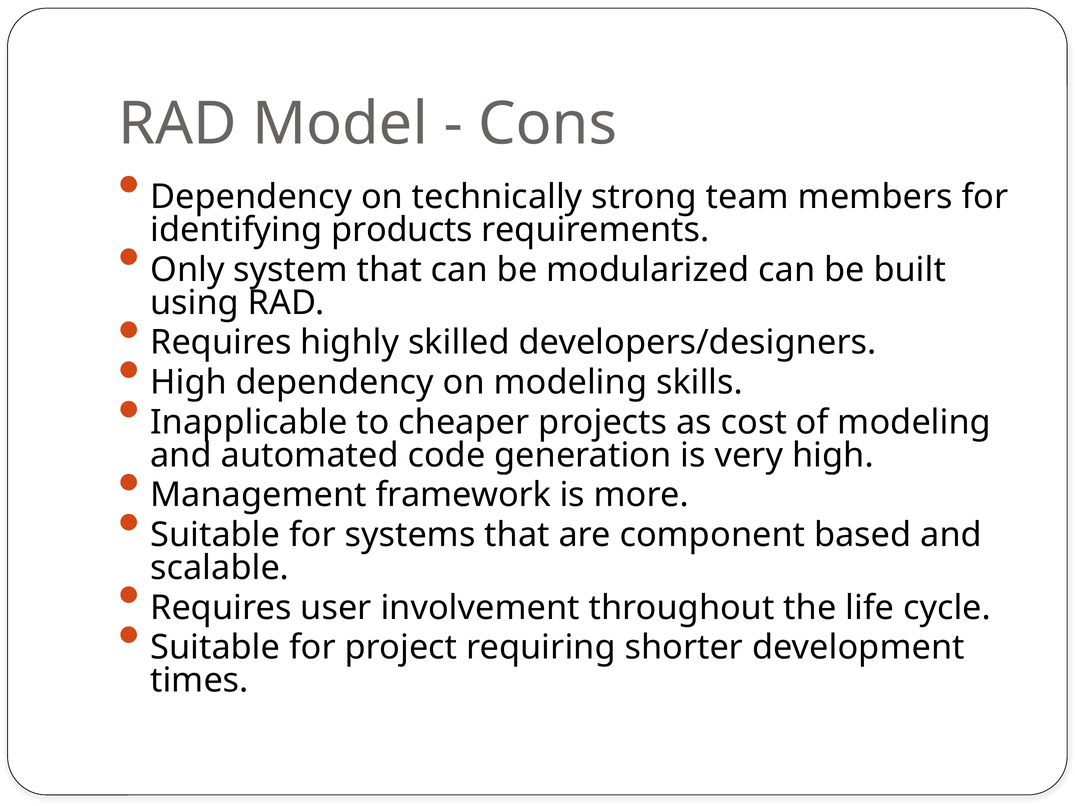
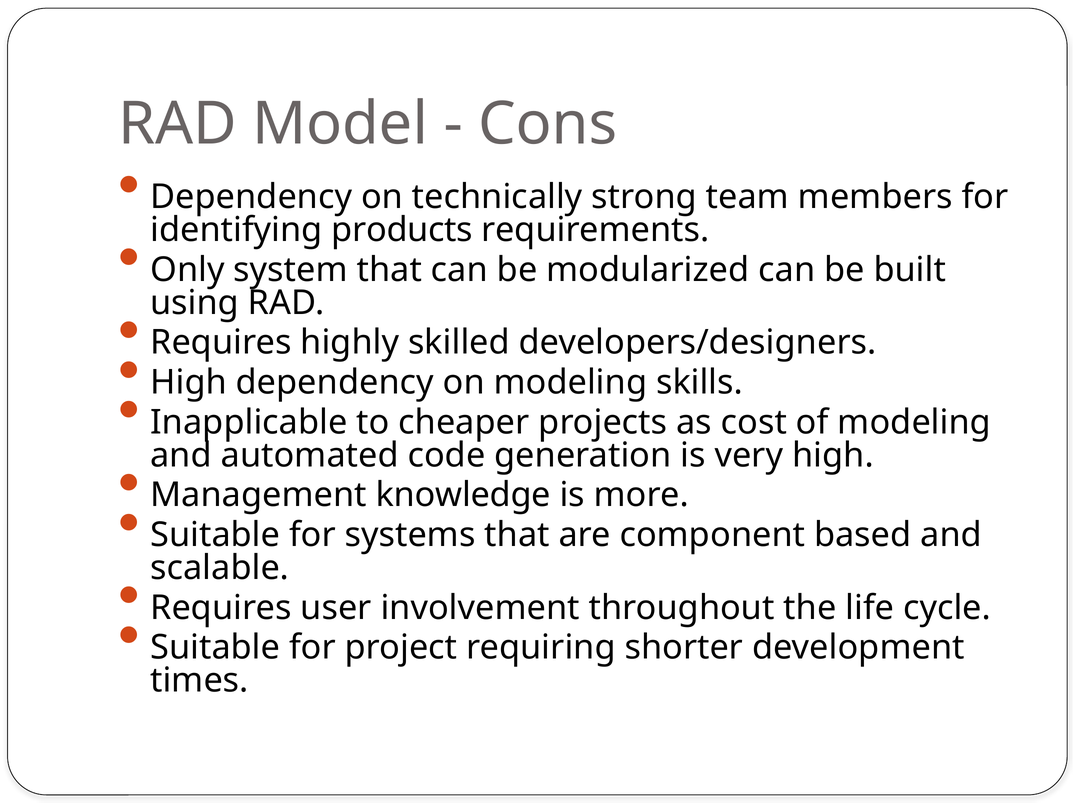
framework: framework -> knowledge (463, 495)
